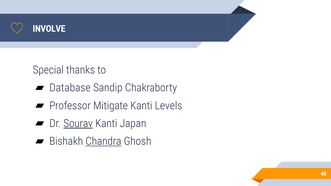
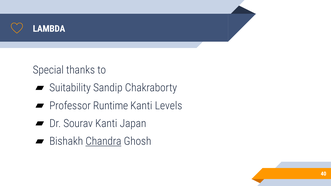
INVOLVE: INVOLVE -> LAMBDA (49, 29)
Database: Database -> Suitability (70, 88)
Mitigate: Mitigate -> Runtime (111, 106)
Sourav underline: present -> none (78, 124)
